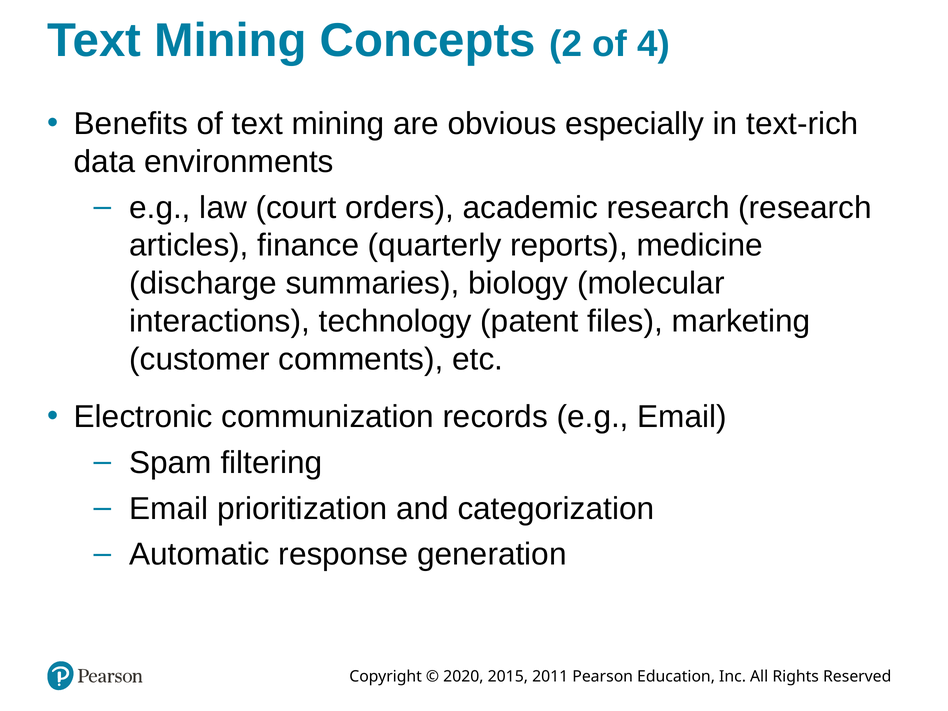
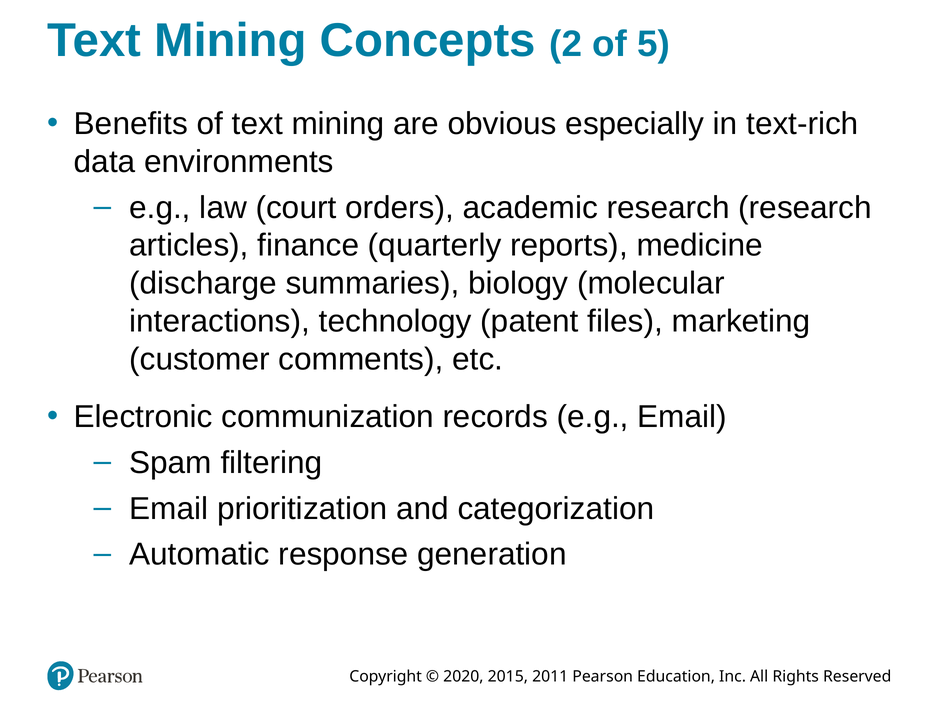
4: 4 -> 5 (653, 44)
